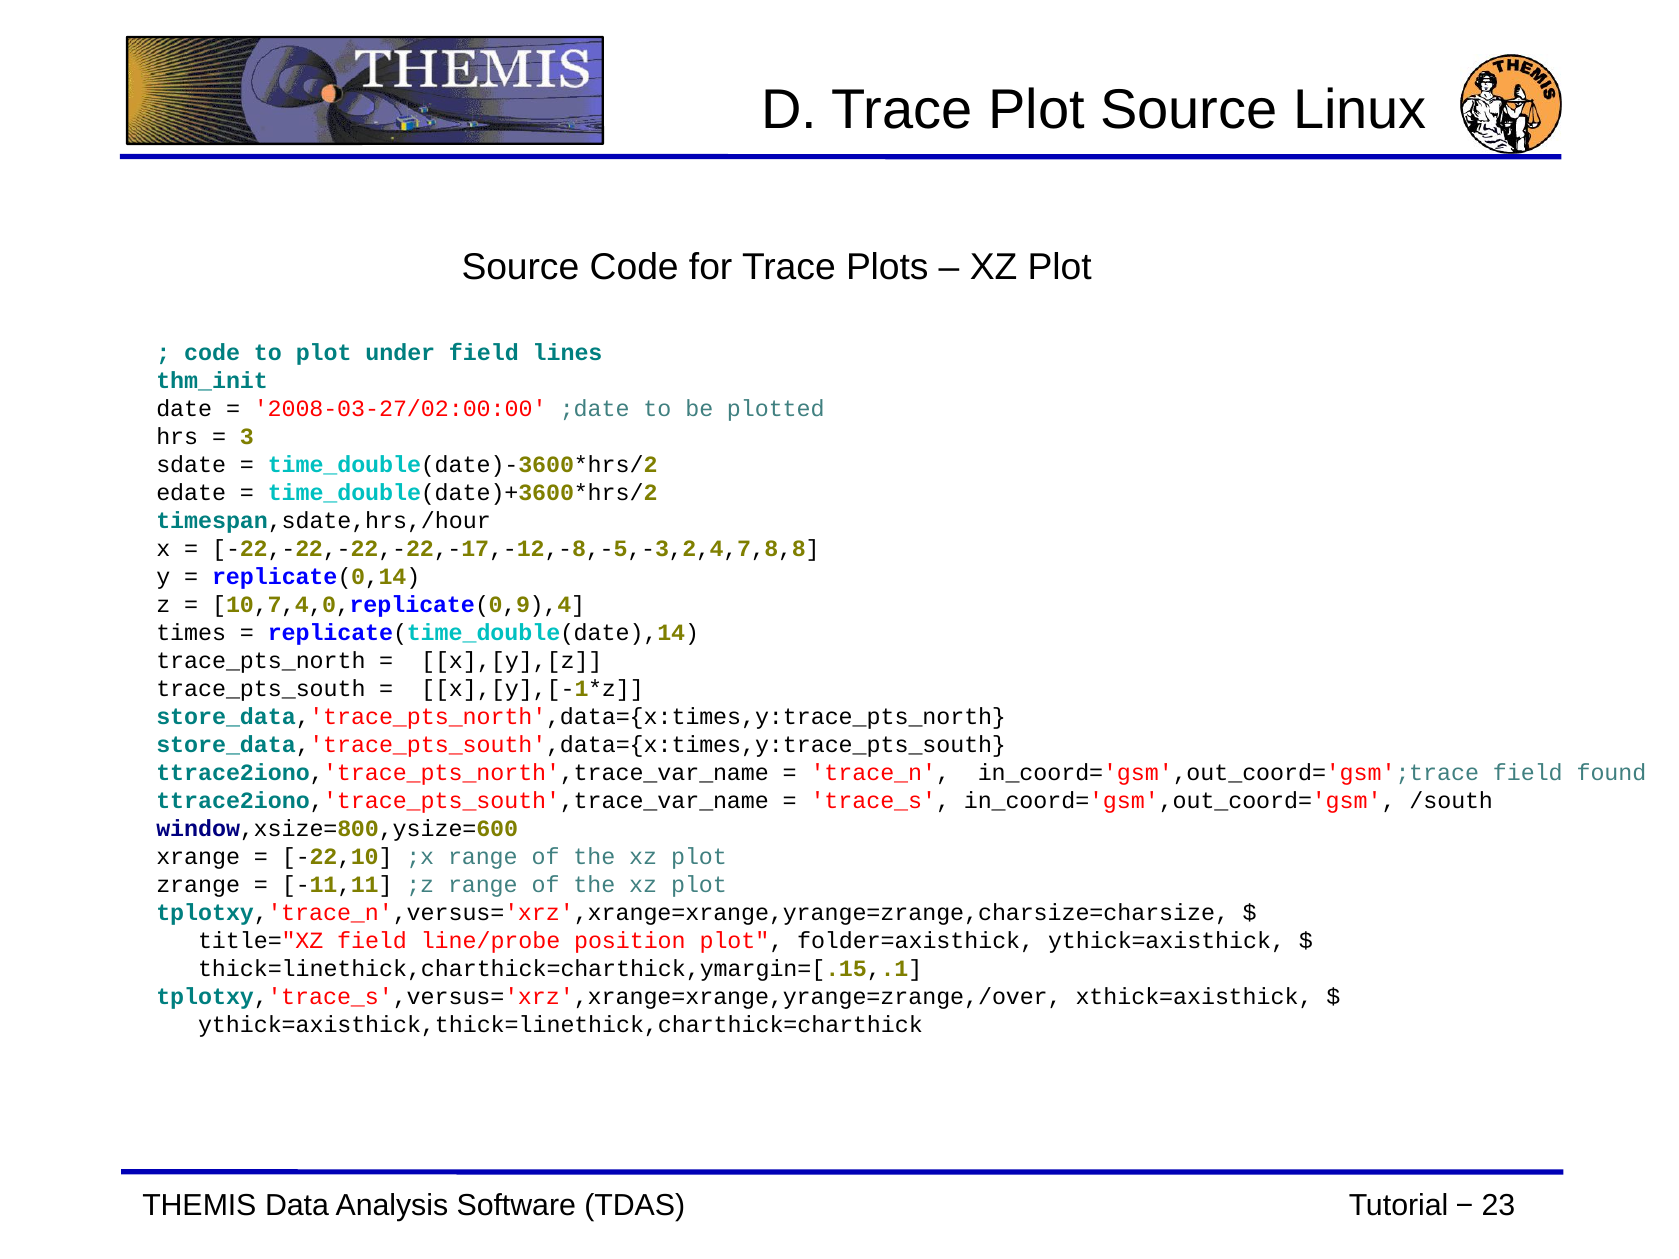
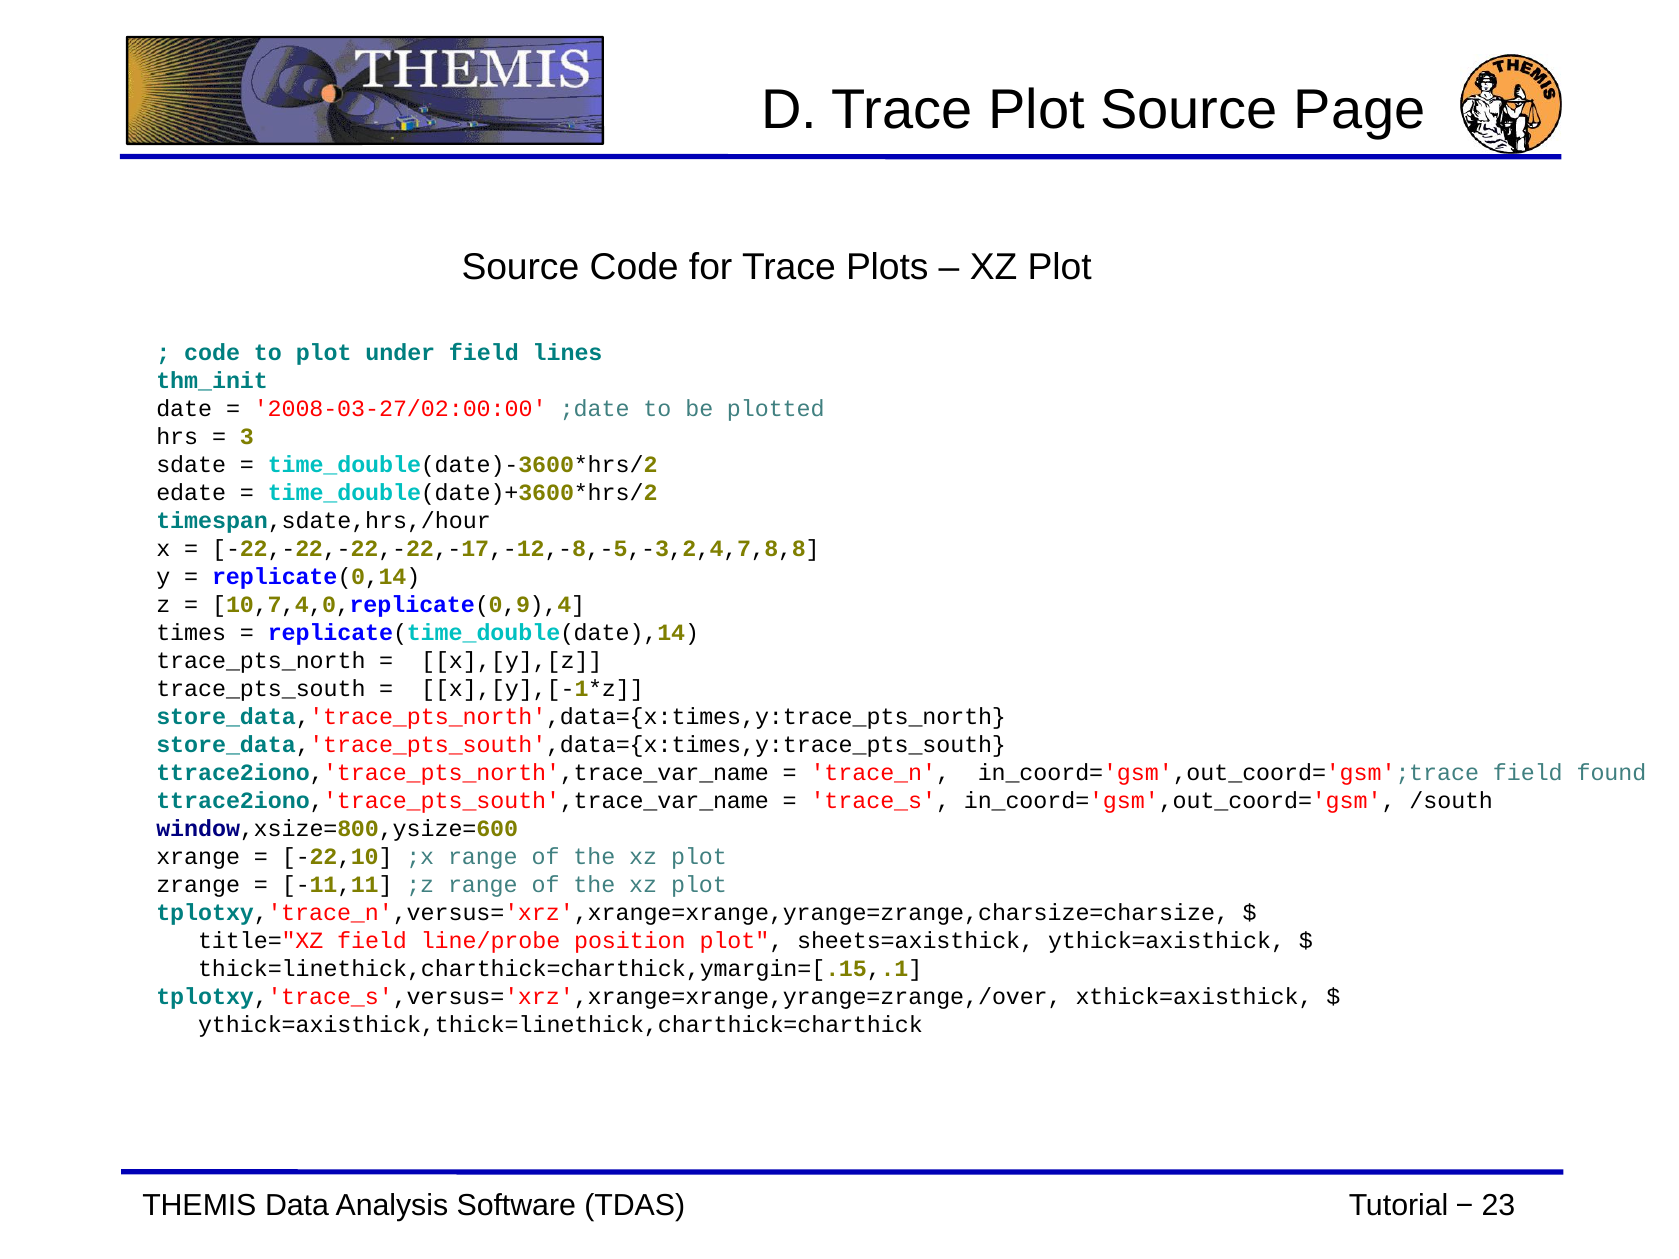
Linux: Linux -> Page (1360, 110)
folder=axisthick: folder=axisthick -> sheets=axisthick (916, 941)
